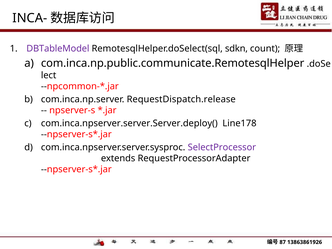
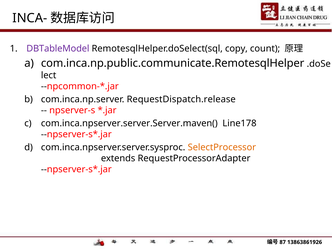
sdkn: sdkn -> copy (236, 49)
com.inca.npserver.server.Server.deploy(: com.inca.npserver.server.Server.deploy( -> com.inca.npserver.server.Server.maven( (129, 123)
SelectProcessor colour: purple -> orange (222, 147)
